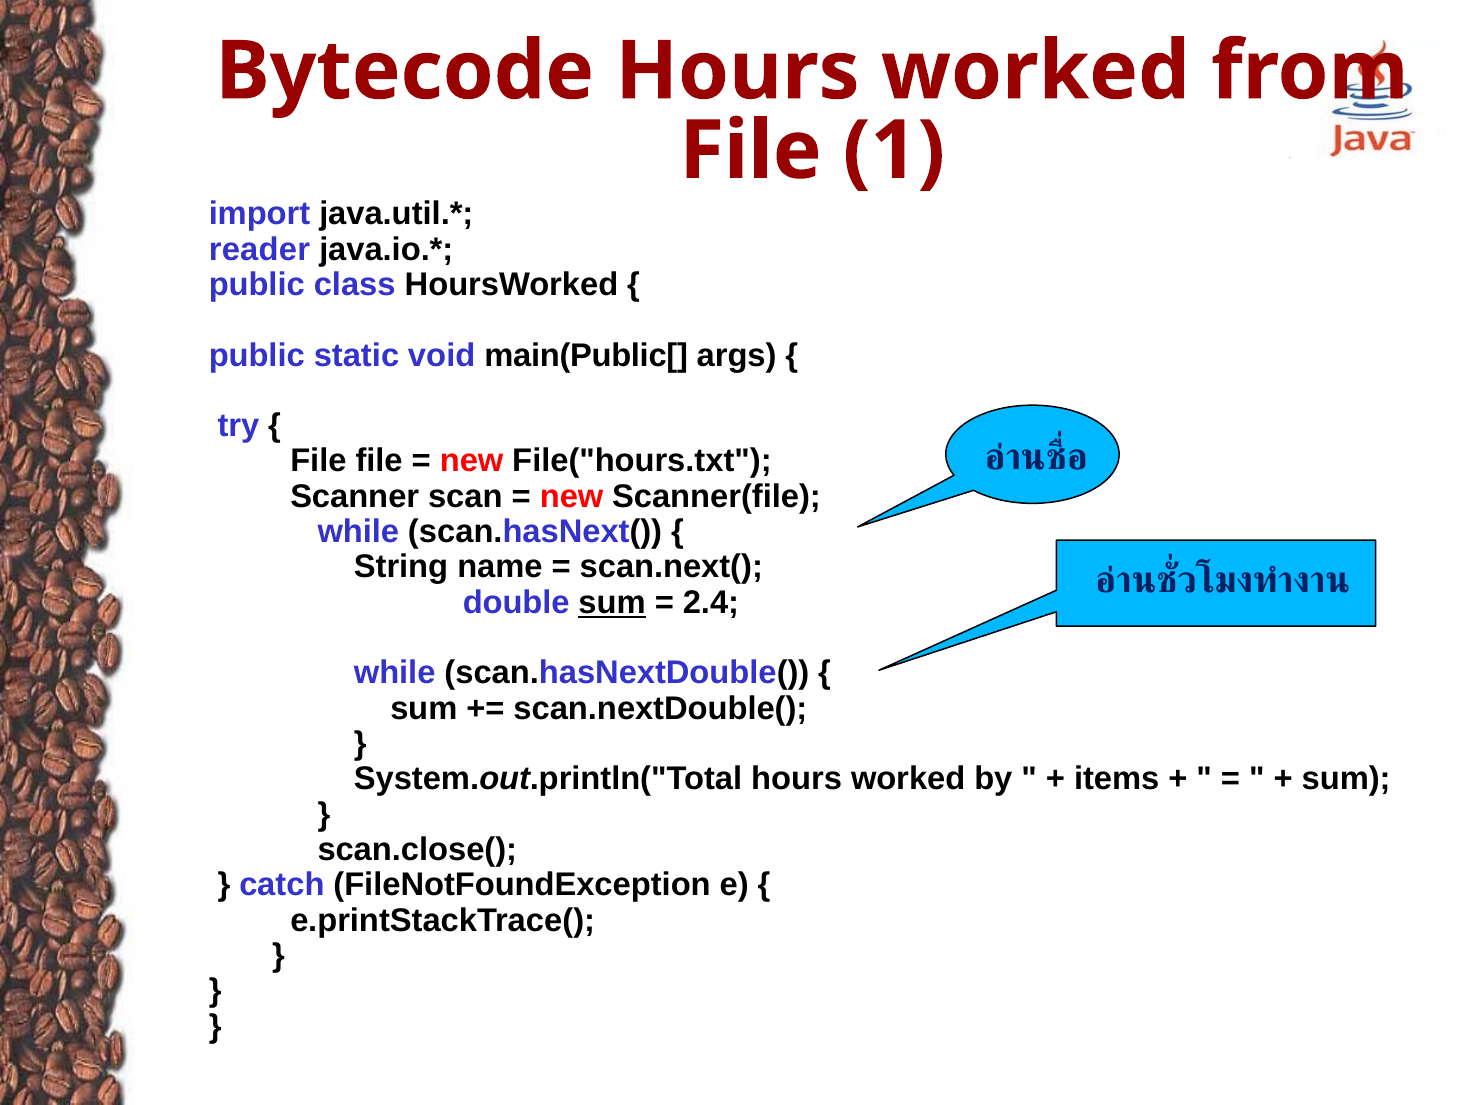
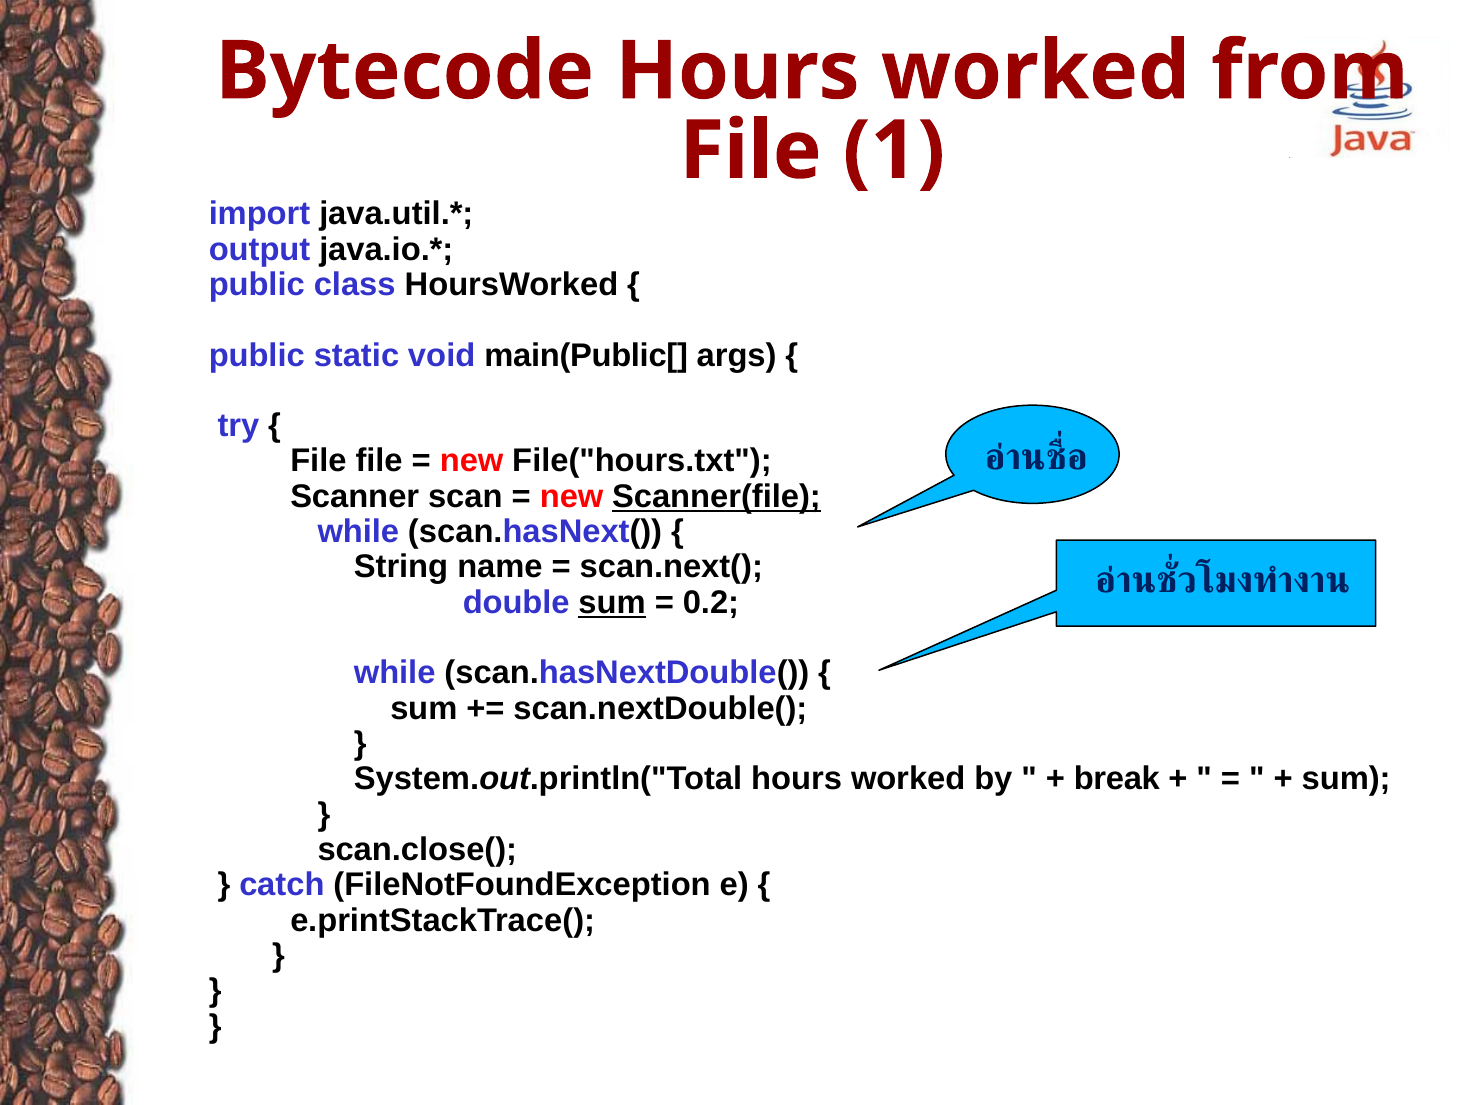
reader: reader -> output (260, 249)
Scanner(file underline: none -> present (716, 497)
2.4: 2.4 -> 0.2 (711, 603)
items: items -> break (1117, 779)
